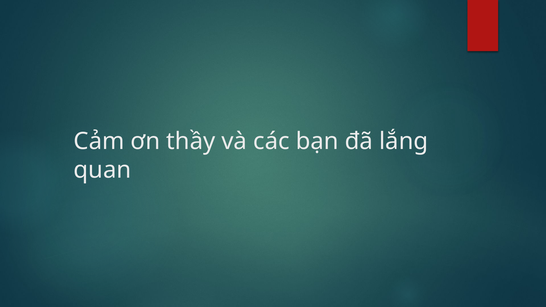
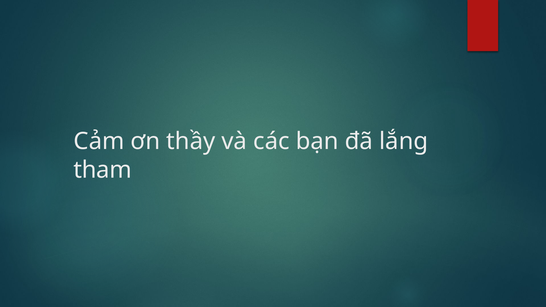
quan: quan -> tham (103, 170)
